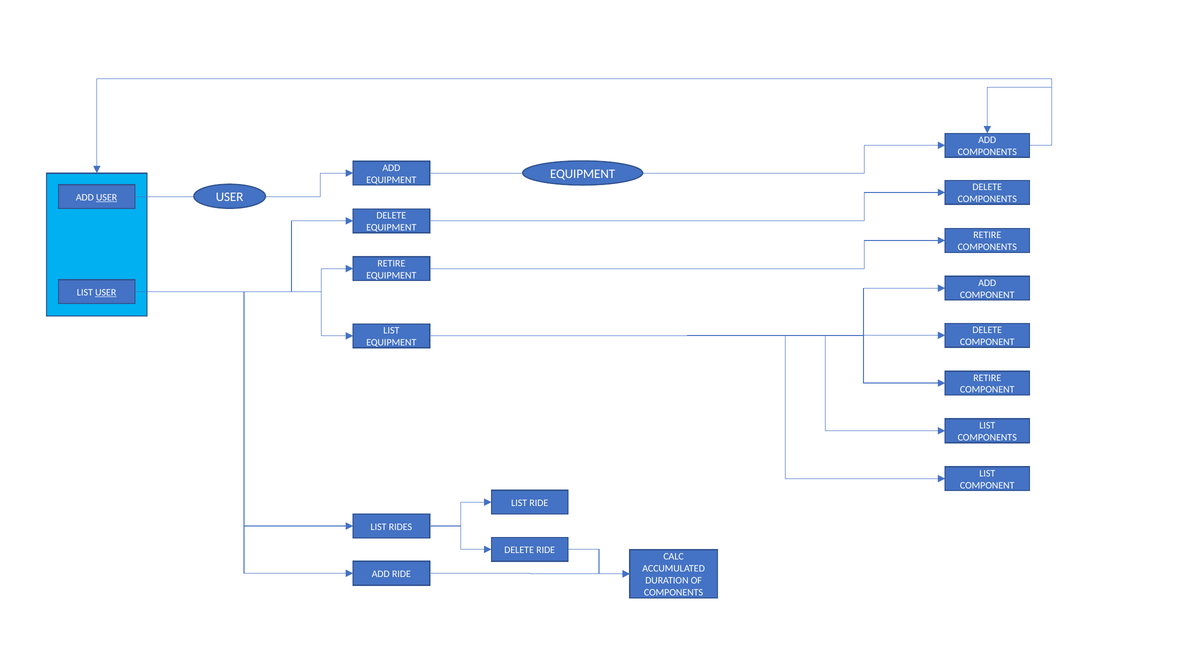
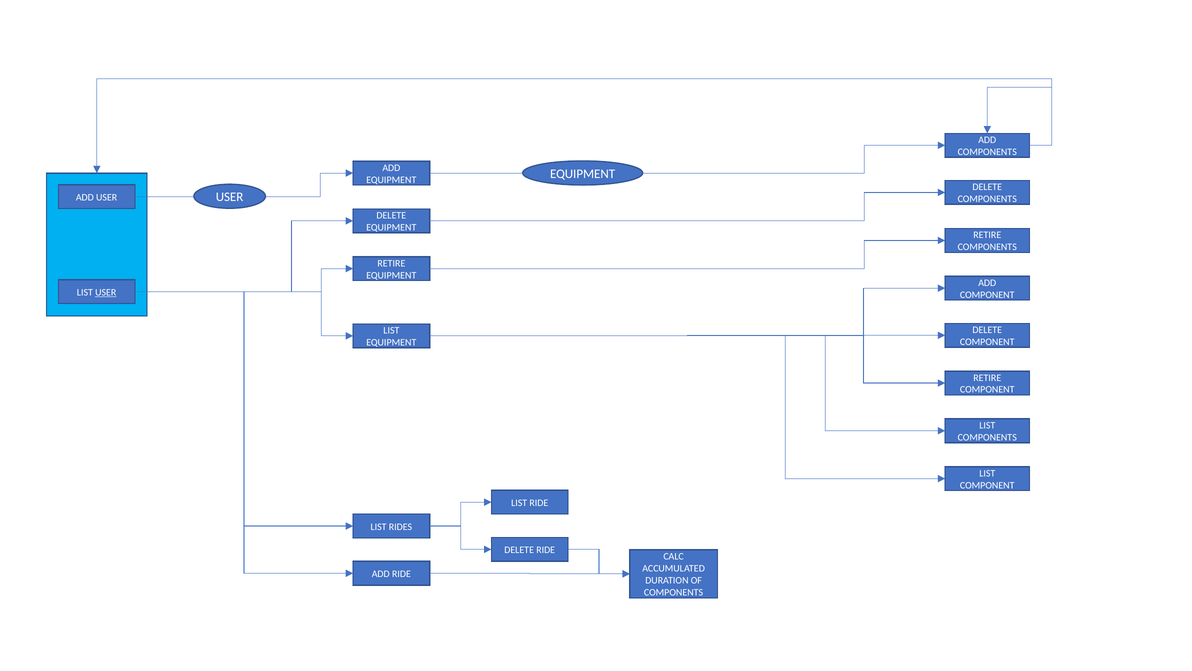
USER underline: present -> none (107, 197)
